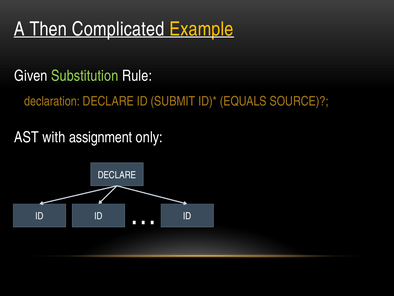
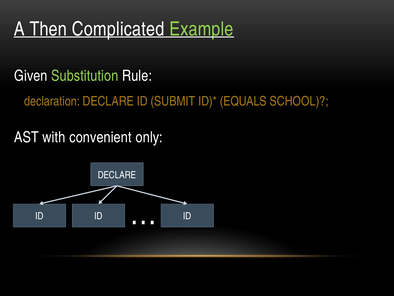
Example colour: yellow -> light green (201, 29)
SOURCE: SOURCE -> SCHOOL (299, 101)
assignment: assignment -> convenient (100, 137)
